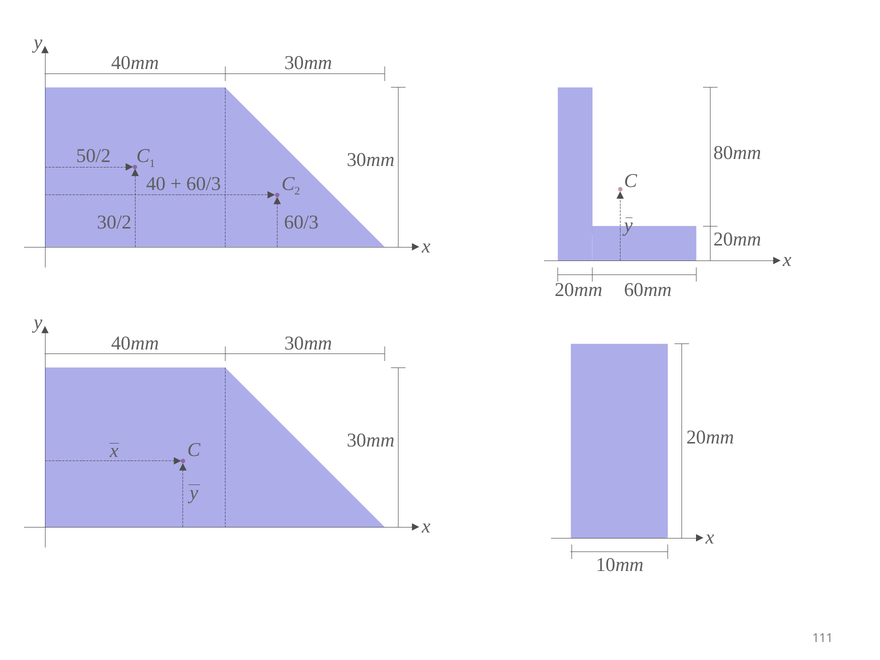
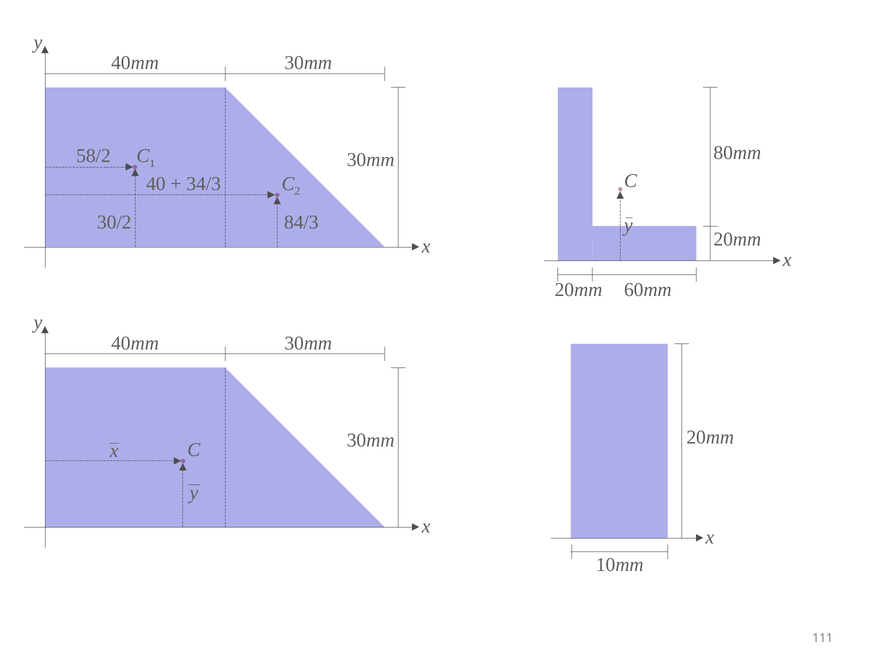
50/2: 50/2 -> 58/2 (93, 156)
60/3: 60/3 -> 34/3 (204, 184)
30/2 60/3: 60/3 -> 84/3 (301, 222)
